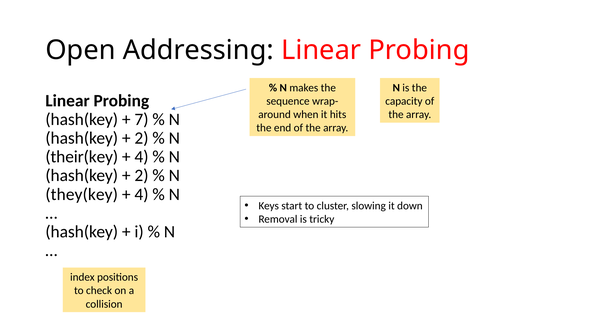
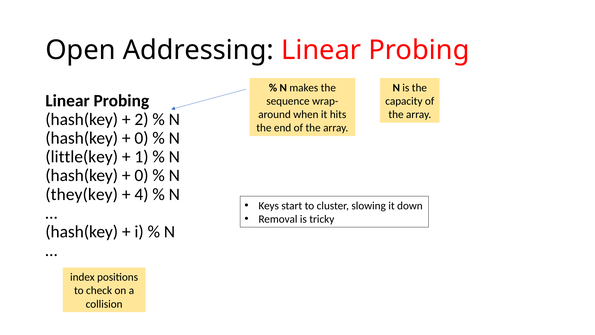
7: 7 -> 2 (142, 119)
2: 2 -> 0 (142, 138)
their(key: their(key -> little(key (82, 157)
4: 4 -> 1 (142, 157)
2: 2 -> 0 (142, 175)
